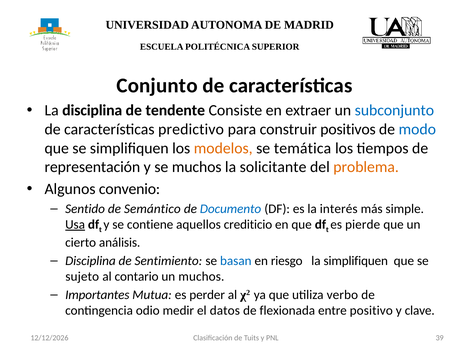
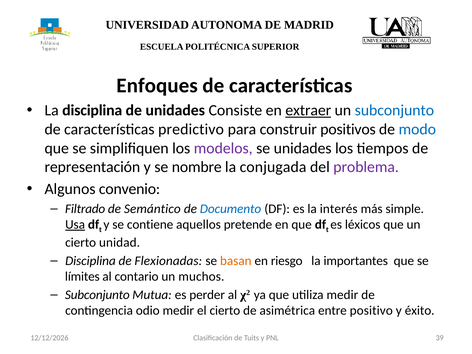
Conjunto: Conjunto -> Enfoques (157, 86)
de tendente: tendente -> unidades (175, 110)
extraer underline: none -> present (308, 110)
modelos colour: orange -> purple (223, 148)
se temática: temática -> unidades (303, 148)
se muchos: muchos -> nombre (197, 167)
solicitante: solicitante -> conjugada (273, 167)
problema colour: orange -> purple (366, 167)
Sentido: Sentido -> Filtrado (85, 209)
crediticio: crediticio -> pretende (248, 225)
pierde: pierde -> léxicos (363, 225)
análisis: análisis -> unidad (120, 242)
Sentimiento: Sentimiento -> Flexionadas (168, 261)
basan colour: blue -> orange (236, 261)
la simplifiquen: simplifiquen -> importantes (356, 261)
sujeto: sujeto -> límites (82, 277)
Importantes: Importantes -> Subconjunto (97, 295)
utiliza verbo: verbo -> medir (342, 295)
el datos: datos -> cierto (225, 311)
flexionada: flexionada -> asimétrica (287, 311)
clave: clave -> éxito (420, 311)
